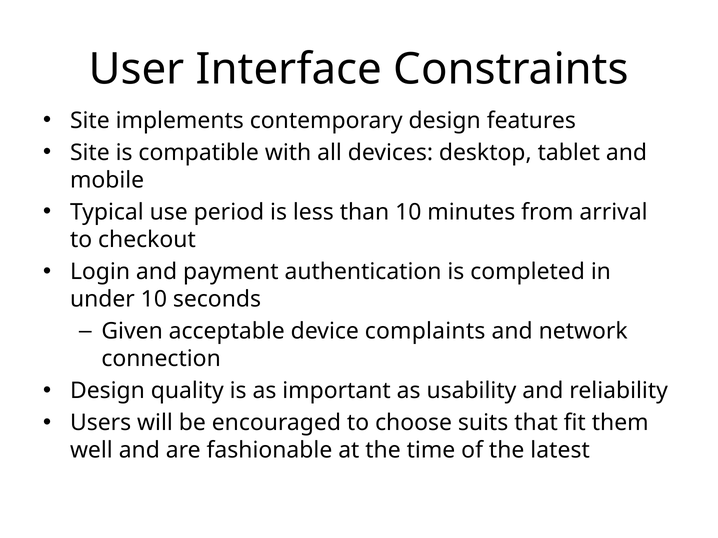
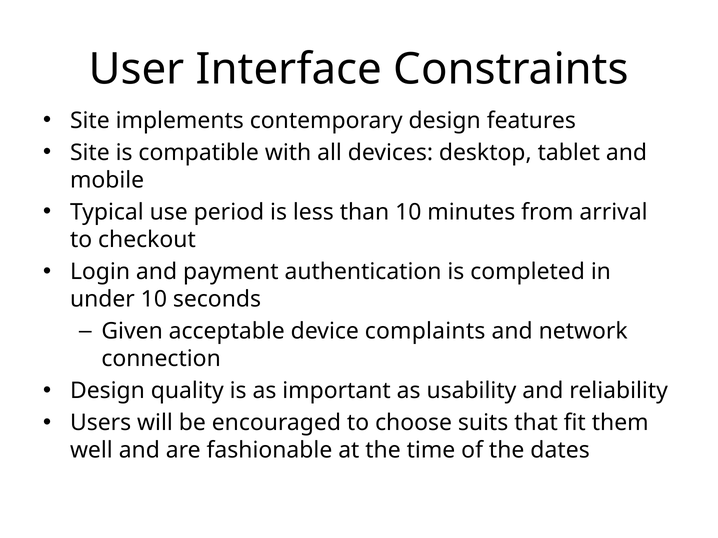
latest: latest -> dates (560, 451)
